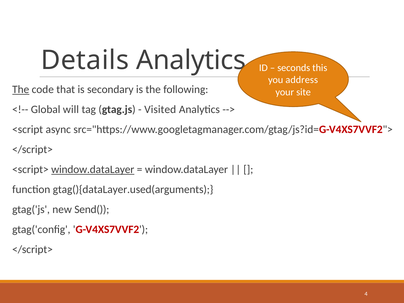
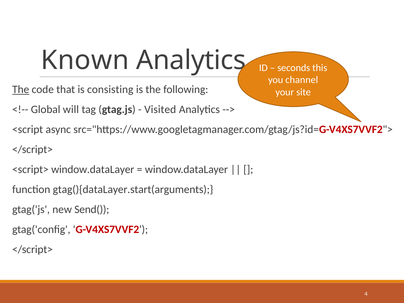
Details: Details -> Known (85, 60)
address: address -> channel (302, 80)
secondary: secondary -> consisting (110, 90)
window.dataLayer underline: present -> none (93, 170)
gtag(){dataLayer.used(arguments: gtag(){dataLayer.used(arguments -> gtag(){dataLayer.start(arguments (133, 190)
